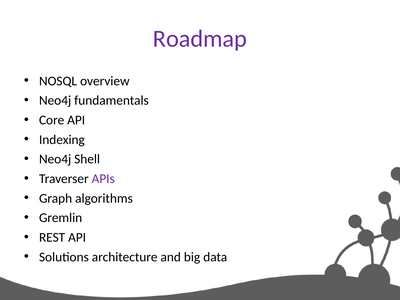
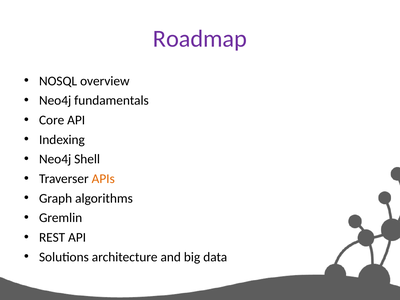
APIs colour: purple -> orange (103, 179)
